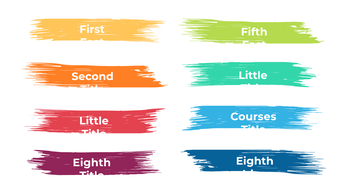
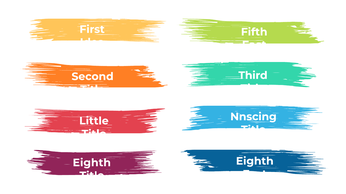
Fast: Fast -> Idea (92, 42)
Little: Little -> Third (253, 76)
Courses: Courses -> Nnscing (253, 117)
Idea: Idea -> Fast (255, 175)
